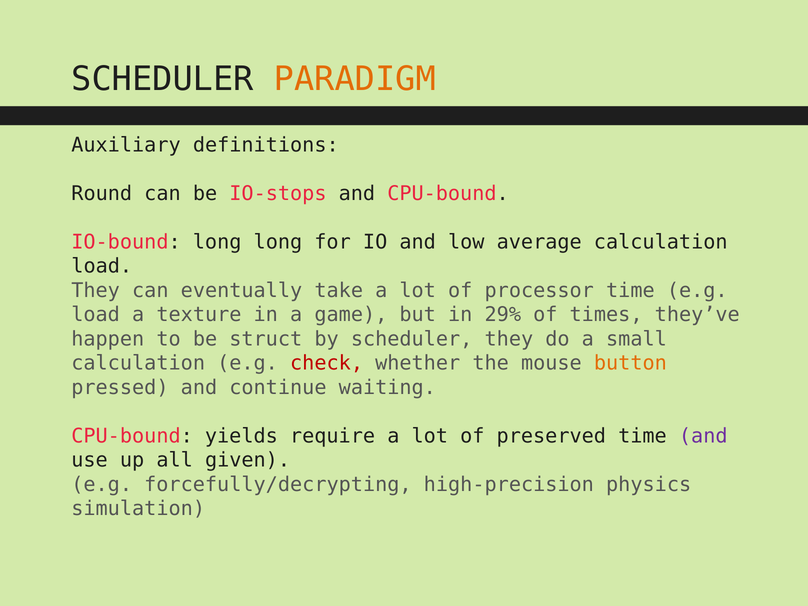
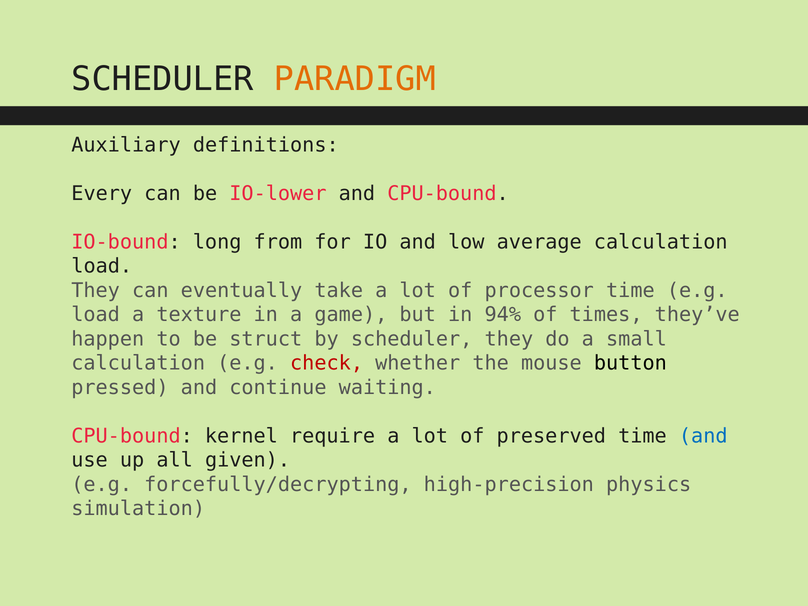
Round: Round -> Every (102, 193)
IO-stops: IO-stops -> IO-lower (278, 193)
long long: long -> from (278, 242)
29%: 29% -> 94% (503, 315)
button colour: orange -> black (630, 363)
yields: yields -> kernel (241, 436)
and colour: purple -> blue (703, 436)
